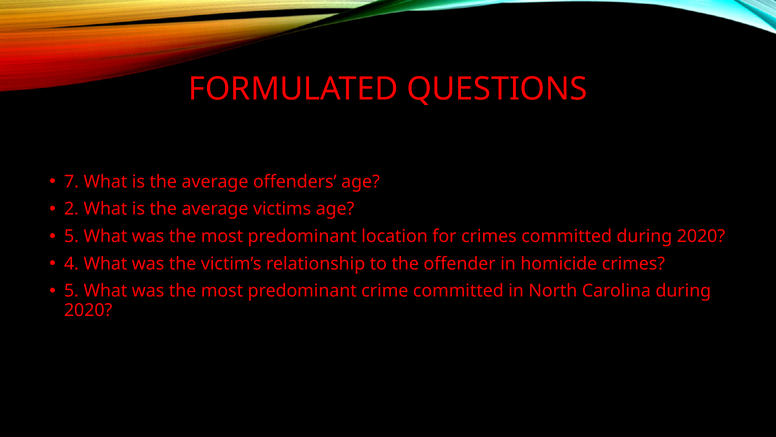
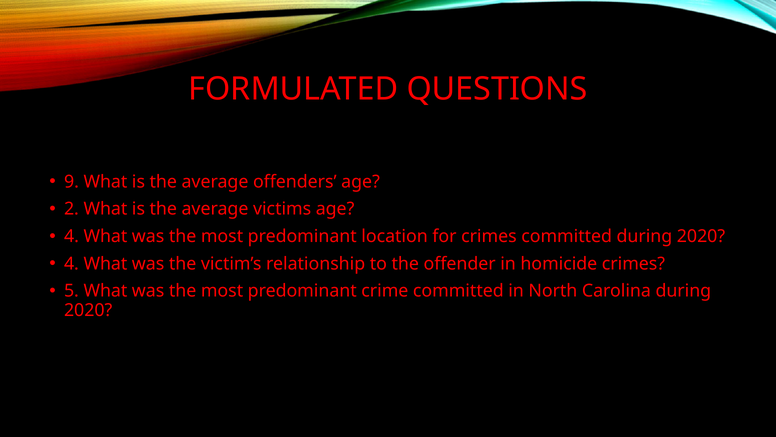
7: 7 -> 9 (71, 181)
5: 5 -> 4 (71, 236)
